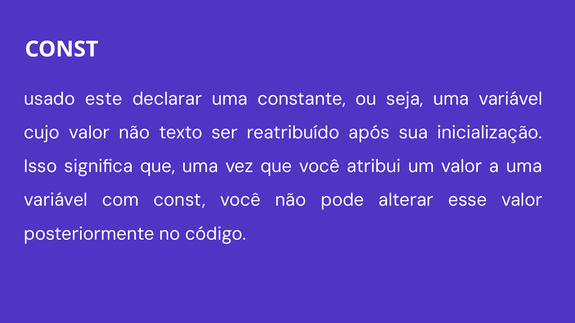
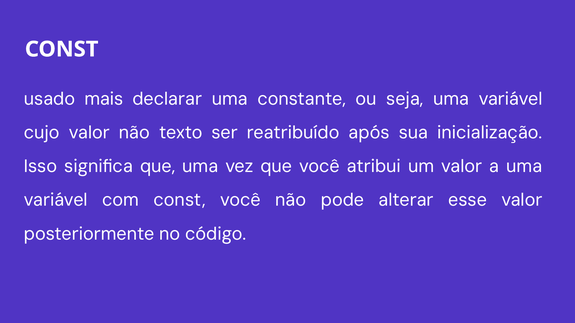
este: este -> mais (104, 99)
